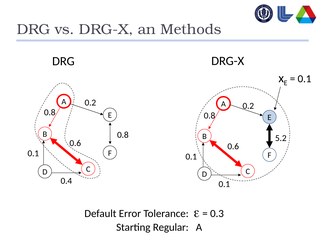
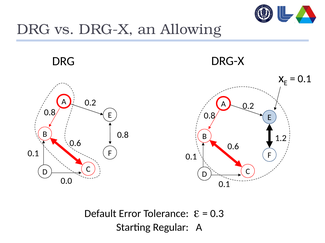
Methods: Methods -> Allowing (191, 29)
5.2: 5.2 -> 1.2 (281, 139)
0.4: 0.4 -> 0.0 (66, 181)
